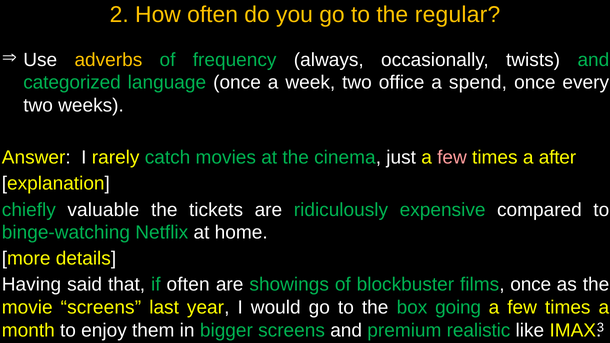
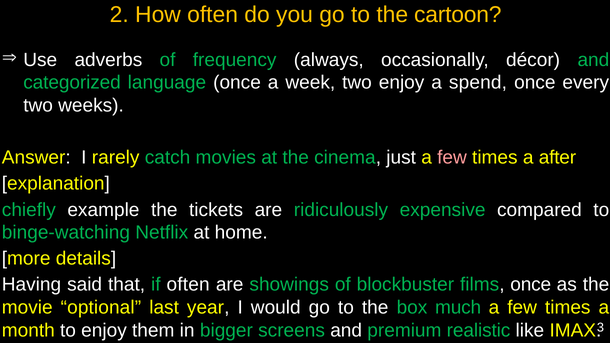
regular: regular -> cartoon (458, 15)
adverbs colour: yellow -> white (108, 60)
twists: twists -> décor (533, 60)
two office: office -> enjoy (402, 83)
valuable: valuable -> example (103, 210)
movie screens: screens -> optional (101, 308)
going: going -> much (458, 308)
